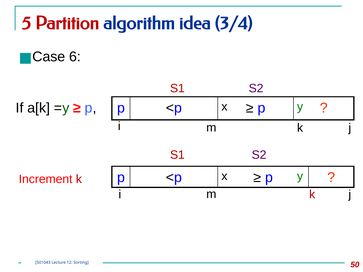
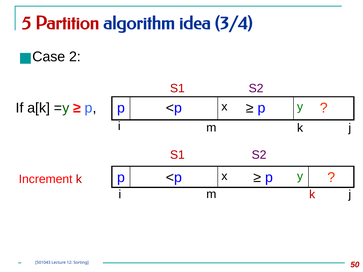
6: 6 -> 2 (75, 57)
